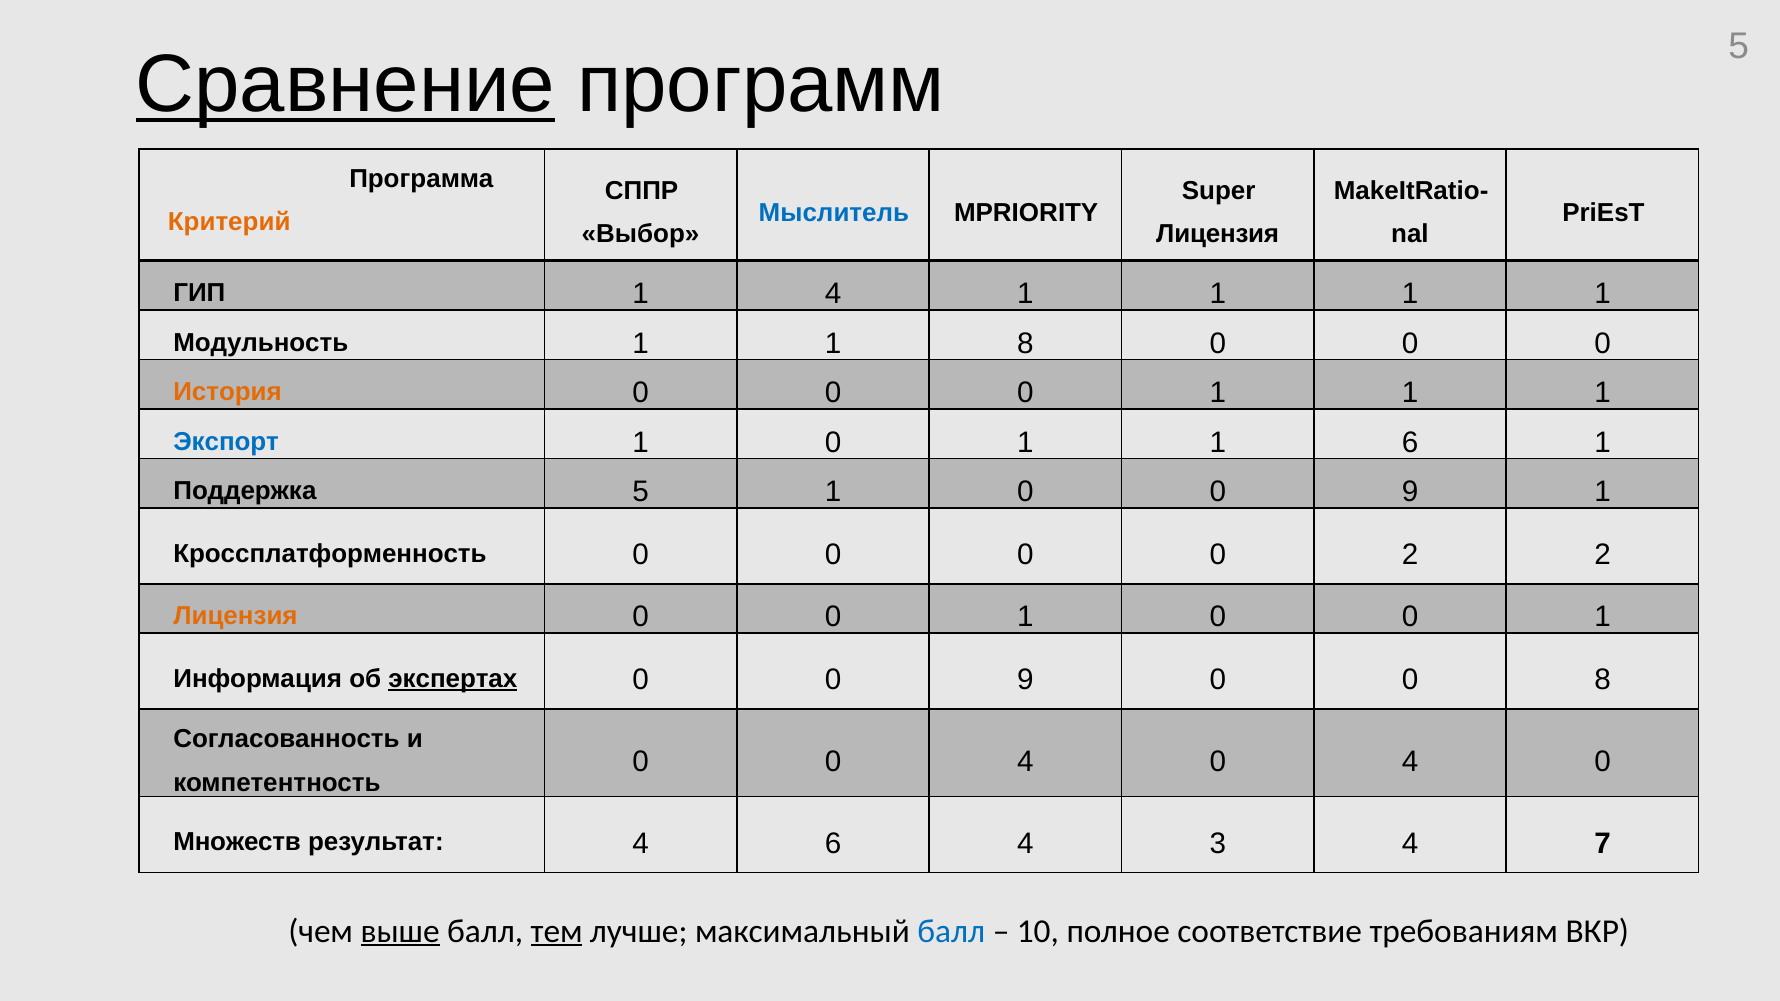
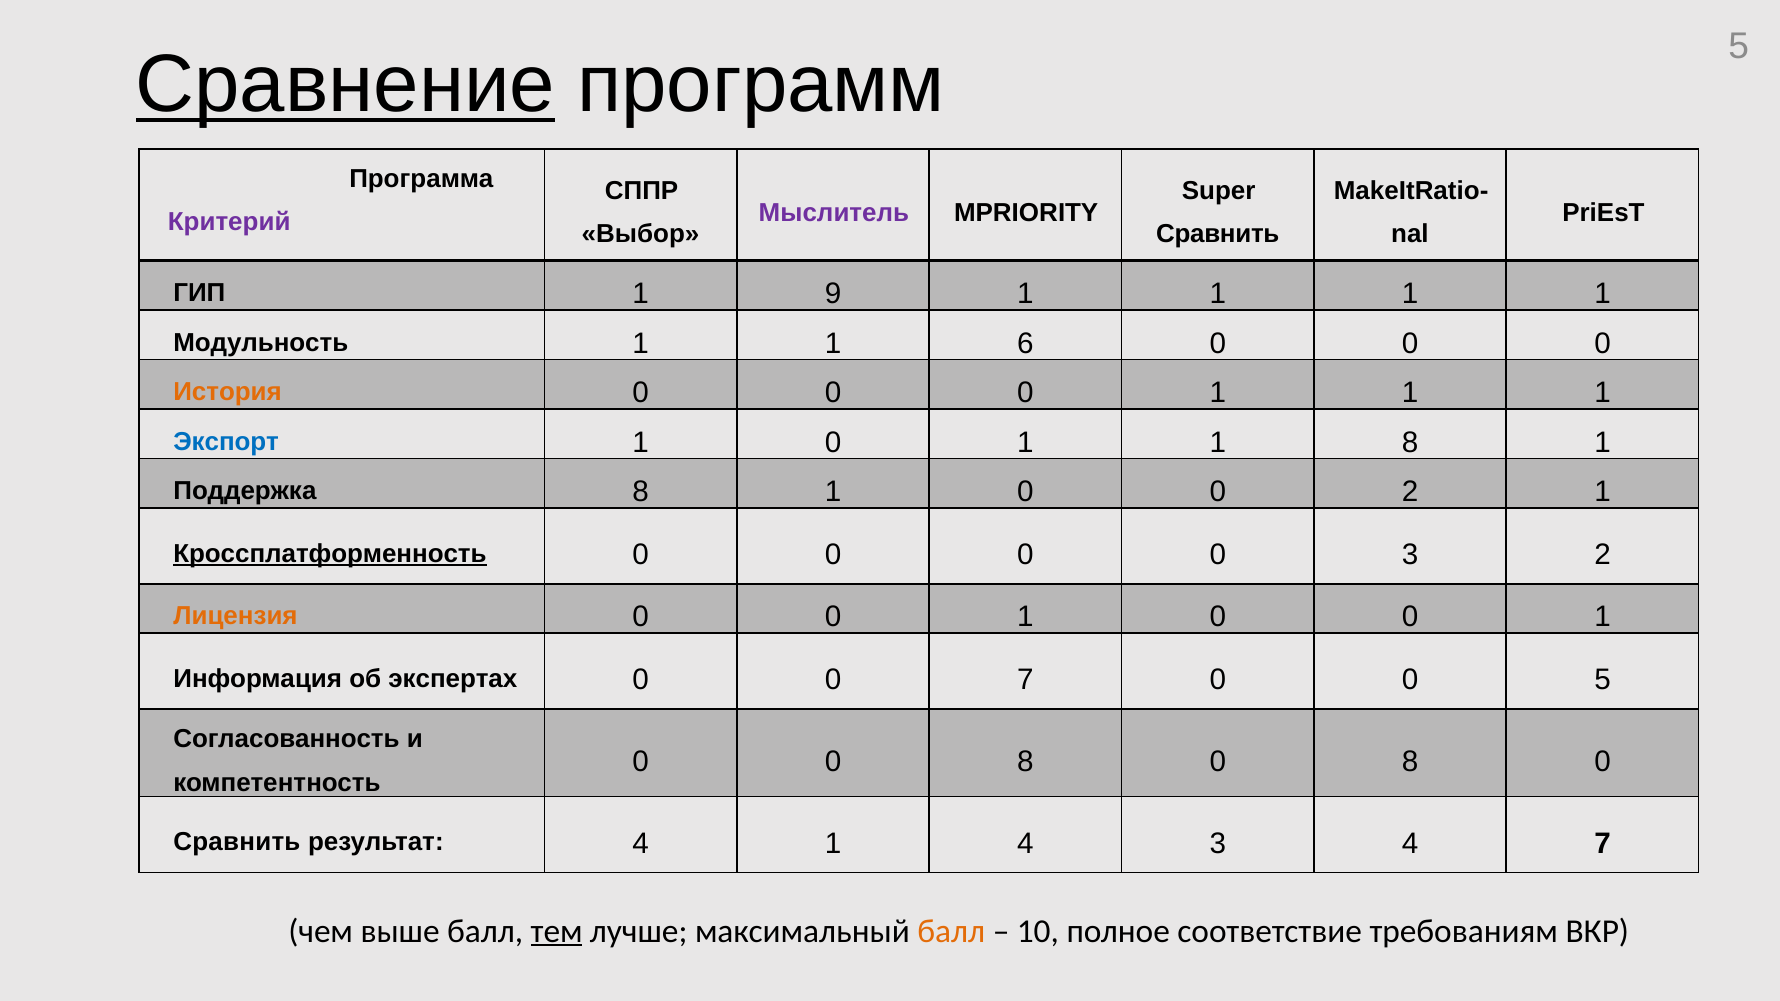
Мыслитель colour: blue -> purple (834, 213)
Критерий colour: orange -> purple (229, 222)
Лицензия: Лицензия -> Сравнить (1218, 234)
1 4: 4 -> 9 (833, 294)
1 8: 8 -> 6 (1025, 344)
1 6: 6 -> 8 (1410, 442)
Поддержка 5: 5 -> 8 (641, 492)
1 0 0 9: 9 -> 2 (1410, 492)
Кроссплатформенность underline: none -> present (330, 554)
0 2: 2 -> 3 (1410, 555)
экспертах underline: present -> none (453, 679)
9: 9 -> 7 (1025, 680)
0 8: 8 -> 5 (1603, 680)
0 0 4: 4 -> 8 (1025, 762)
4: 4 -> 8 (1410, 762)
Множеств: Множеств -> Сравнить (237, 843)
4 6: 6 -> 1 (833, 844)
выше underline: present -> none (400, 931)
балл colour: blue -> orange (951, 931)
